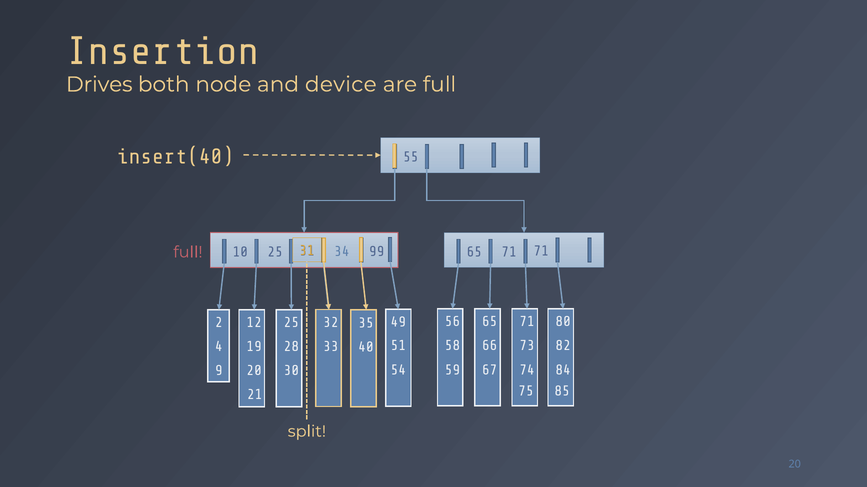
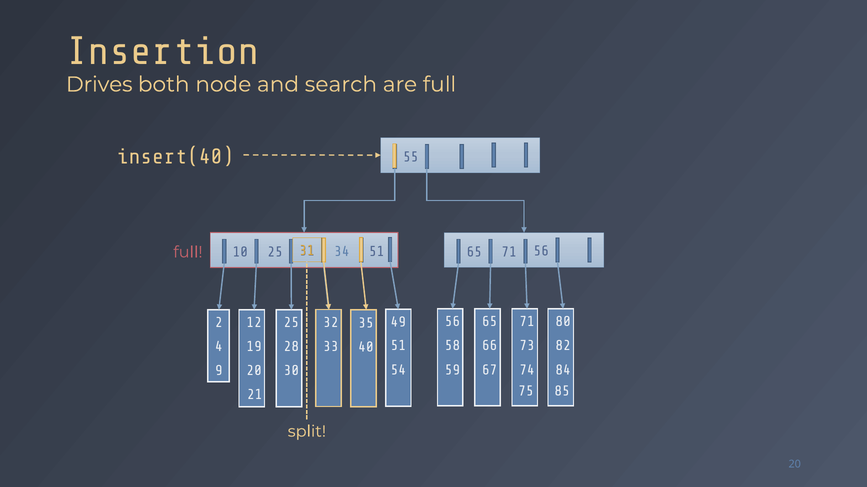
device: device -> search (341, 85)
99: 99 -> 51 (377, 252)
71 71: 71 -> 56 (541, 251)
